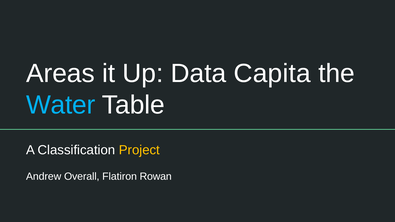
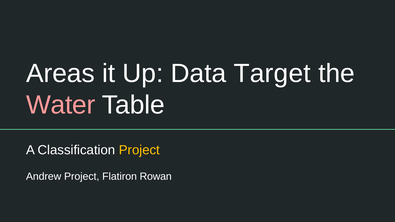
Capita: Capita -> Target (272, 73)
Water colour: light blue -> pink (61, 105)
Andrew Overall: Overall -> Project (82, 177)
